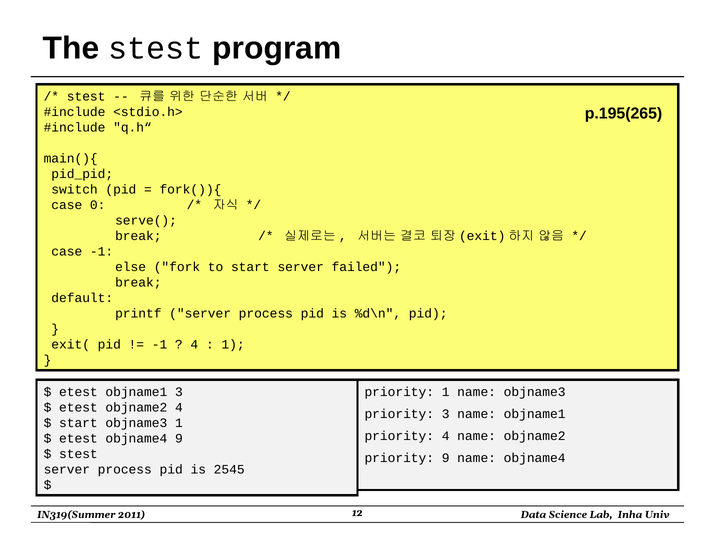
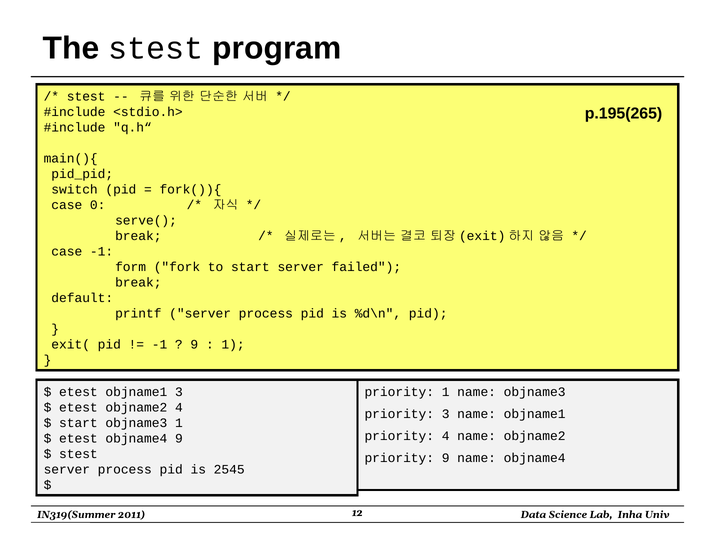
else: else -> form (131, 267)
4: 4 -> 9 (194, 345)
